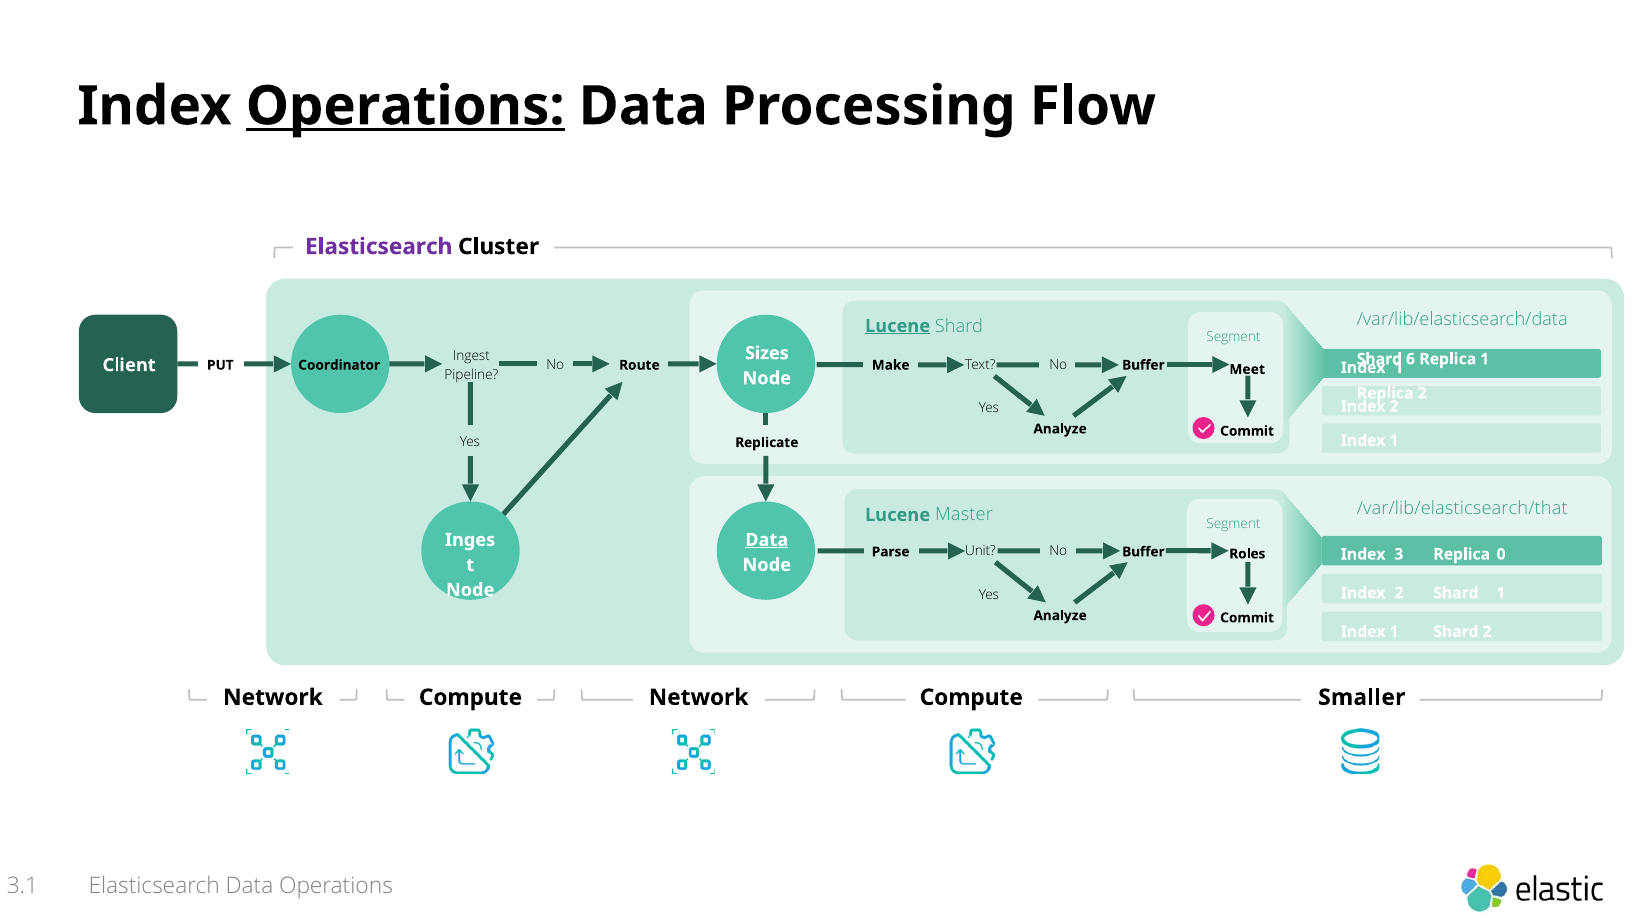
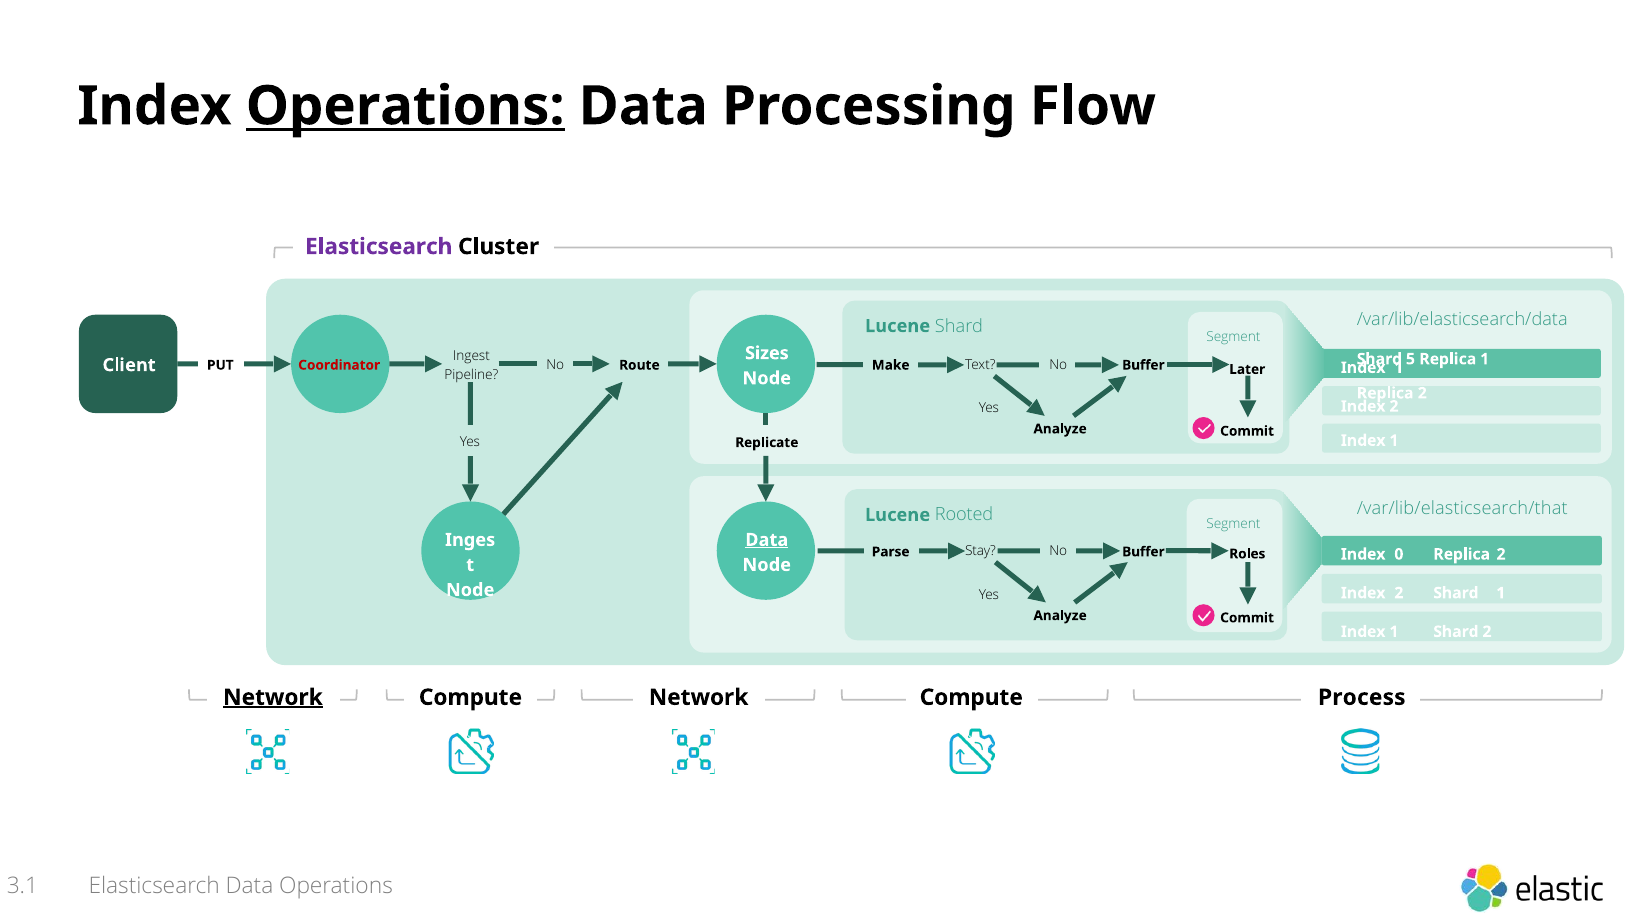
Lucene underline: present -> none (898, 326)
6: 6 -> 5 (1410, 359)
Coordinator colour: black -> red (339, 365)
Meet: Meet -> Later (1247, 369)
Master: Master -> Rooted (964, 515)
Unit: Unit -> Stay (980, 551)
3: 3 -> 0 (1399, 554)
0: 0 -> 2 (1501, 554)
Network underline: none -> present (273, 697)
Smaller: Smaller -> Process (1362, 697)
